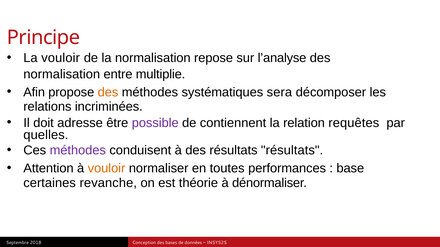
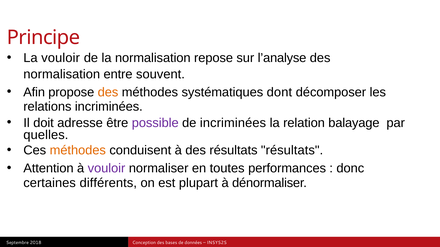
multiplie: multiplie -> souvent (160, 74)
sera: sera -> dont (279, 92)
de contiennent: contiennent -> incriminées (233, 123)
requêtes: requêtes -> balayage (354, 123)
méthodes colour: purple -> orange (78, 151)
vouloir colour: orange -> purple (107, 169)
base: base -> donc (350, 169)
revanche: revanche -> différents (108, 183)
théorie: théorie -> plupart (198, 183)
